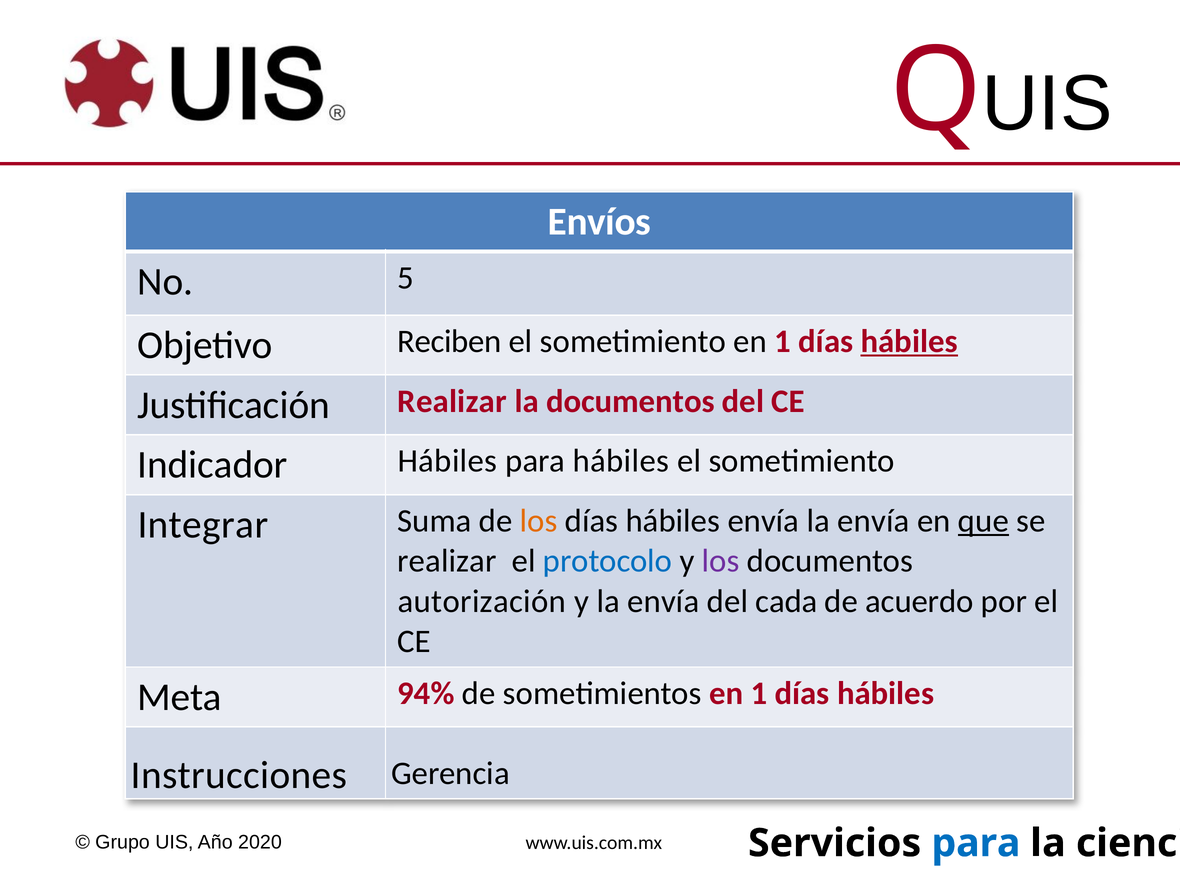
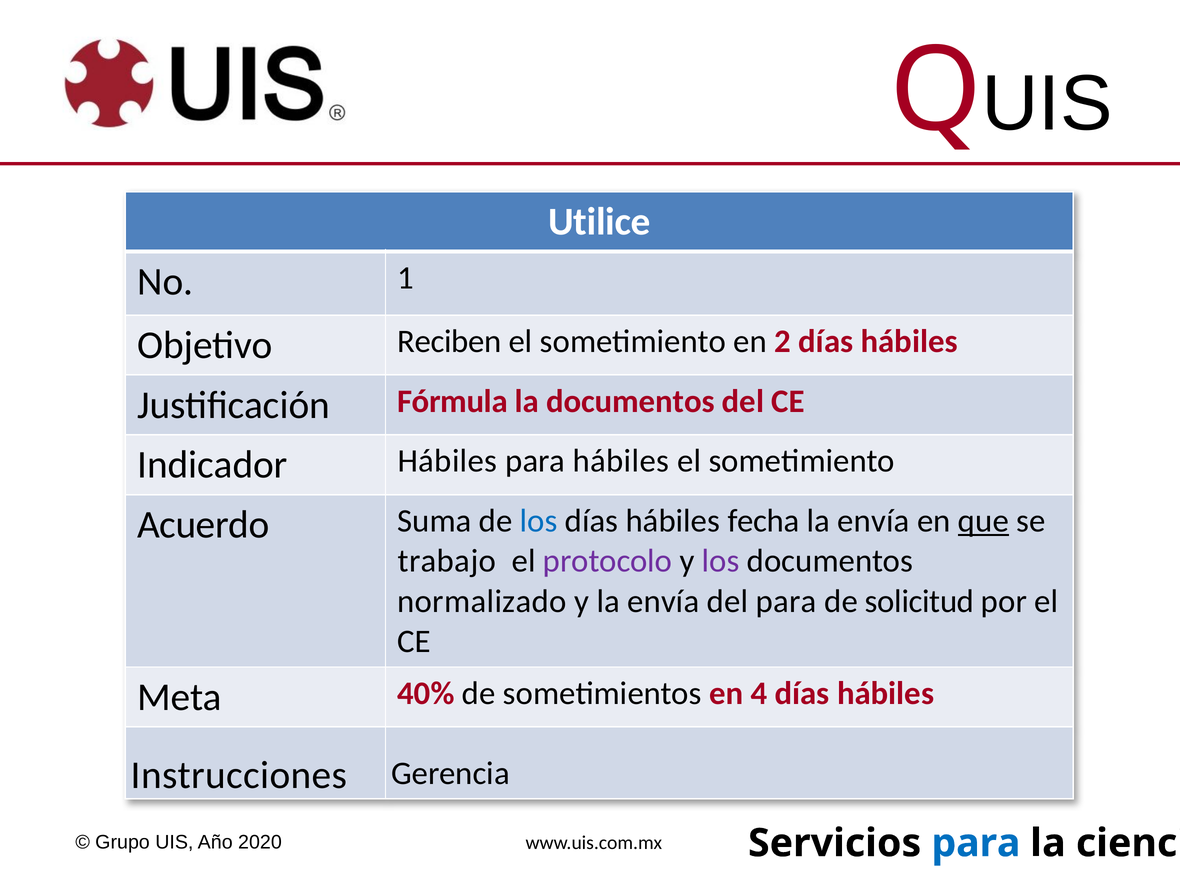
Envíos: Envíos -> Utilice (599, 222)
5: 5 -> 1 (406, 278)
sometimiento en 1: 1 -> 2 (783, 341)
hábiles underline: present -> none (909, 341)
Justificación Realizar: Realizar -> Fórmula (452, 401)
Integrar: Integrar -> Acuerdo (203, 525)
los colour: orange -> blue (539, 521)
hábiles envía: envía -> fecha (764, 521)
realizar: realizar -> trabajo (447, 561)
protocolo colour: blue -> purple (608, 561)
autorización: autorización -> normalizado (482, 601)
del cada: cada -> para (786, 601)
acuerdo: acuerdo -> solicitud (920, 601)
94%: 94% -> 40% (426, 693)
sometimientos en 1: 1 -> 4 (759, 693)
